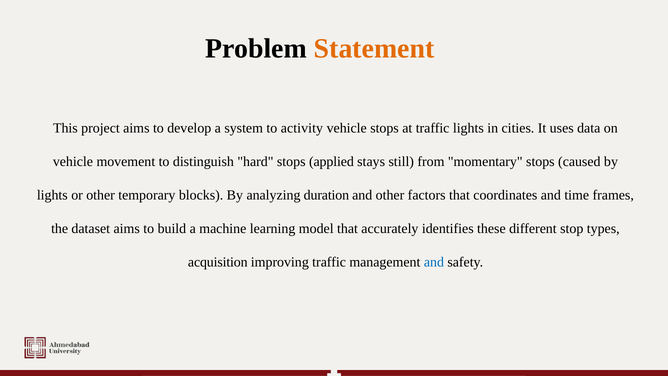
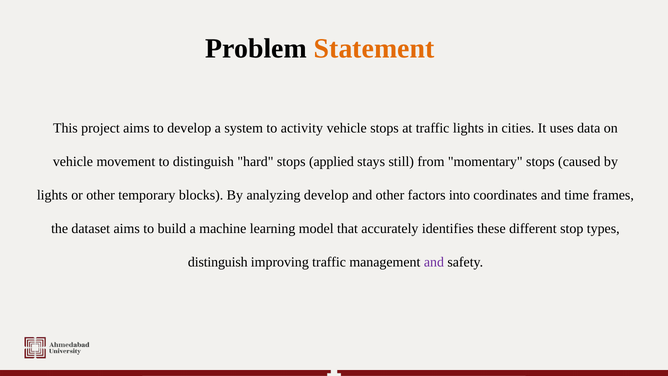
analyzing duration: duration -> develop (326, 195)
factors that: that -> into (460, 195)
acquisition: acquisition -> distinguish (218, 262)
and colour: blue -> purple (434, 262)
